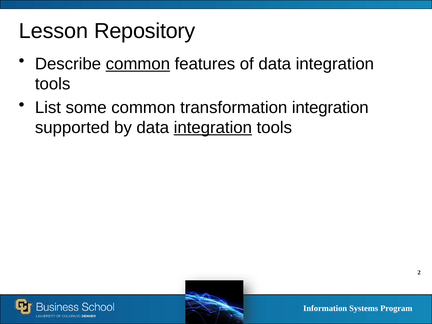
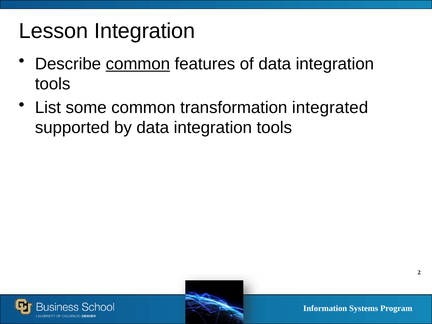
Lesson Repository: Repository -> Integration (145, 31)
transformation integration: integration -> integrated (330, 108)
integration underline: present -> none (213, 128)
